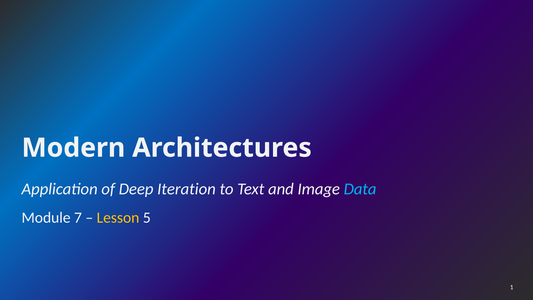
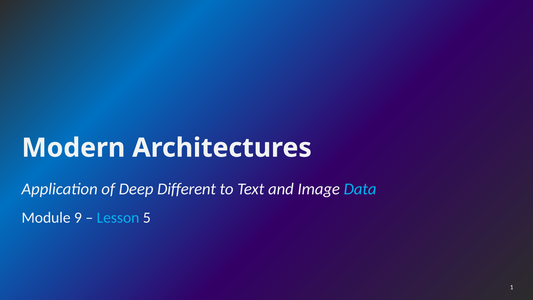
Iteration: Iteration -> Different (187, 189)
7: 7 -> 9 (78, 218)
Lesson colour: yellow -> light blue (118, 218)
